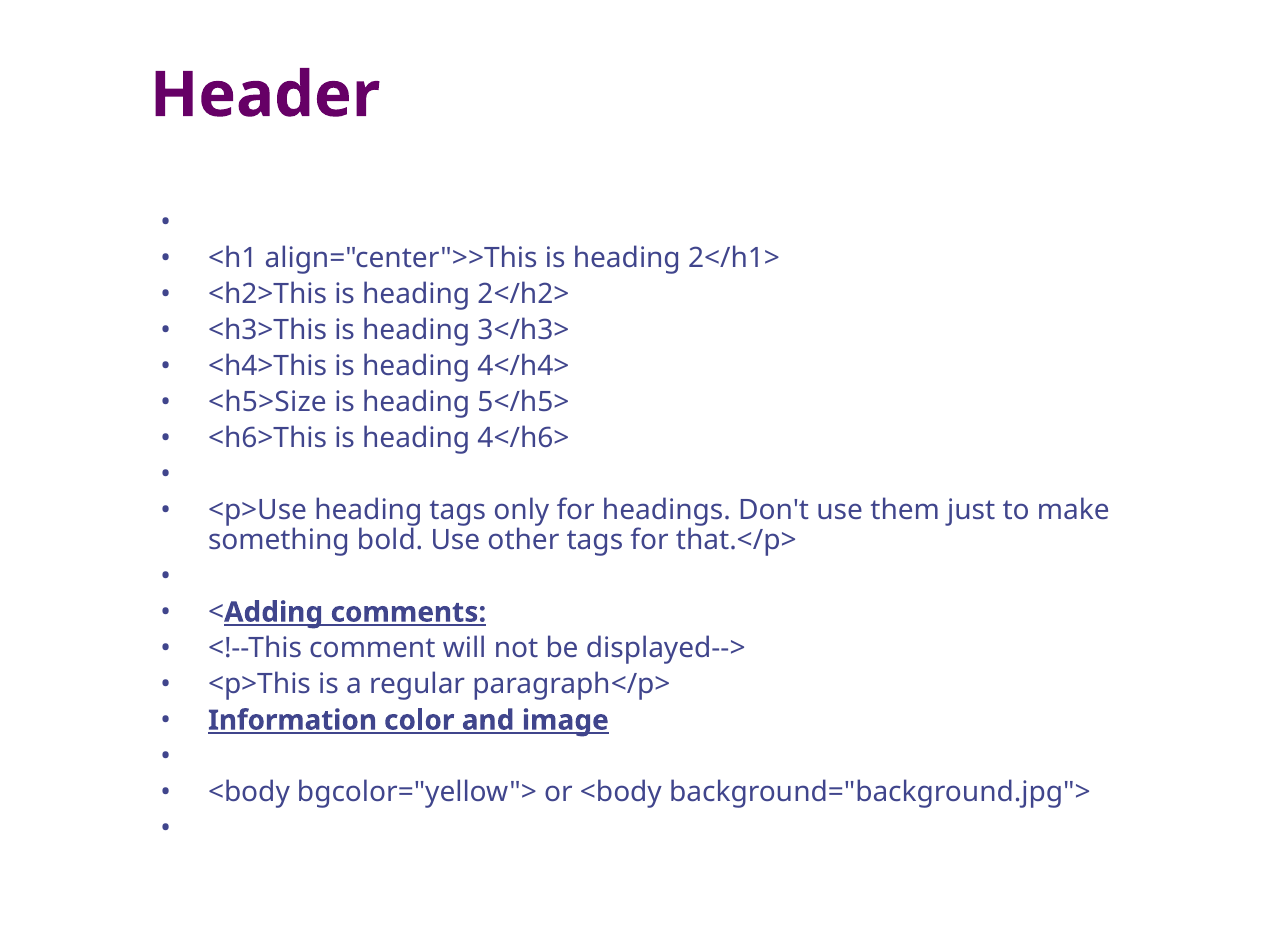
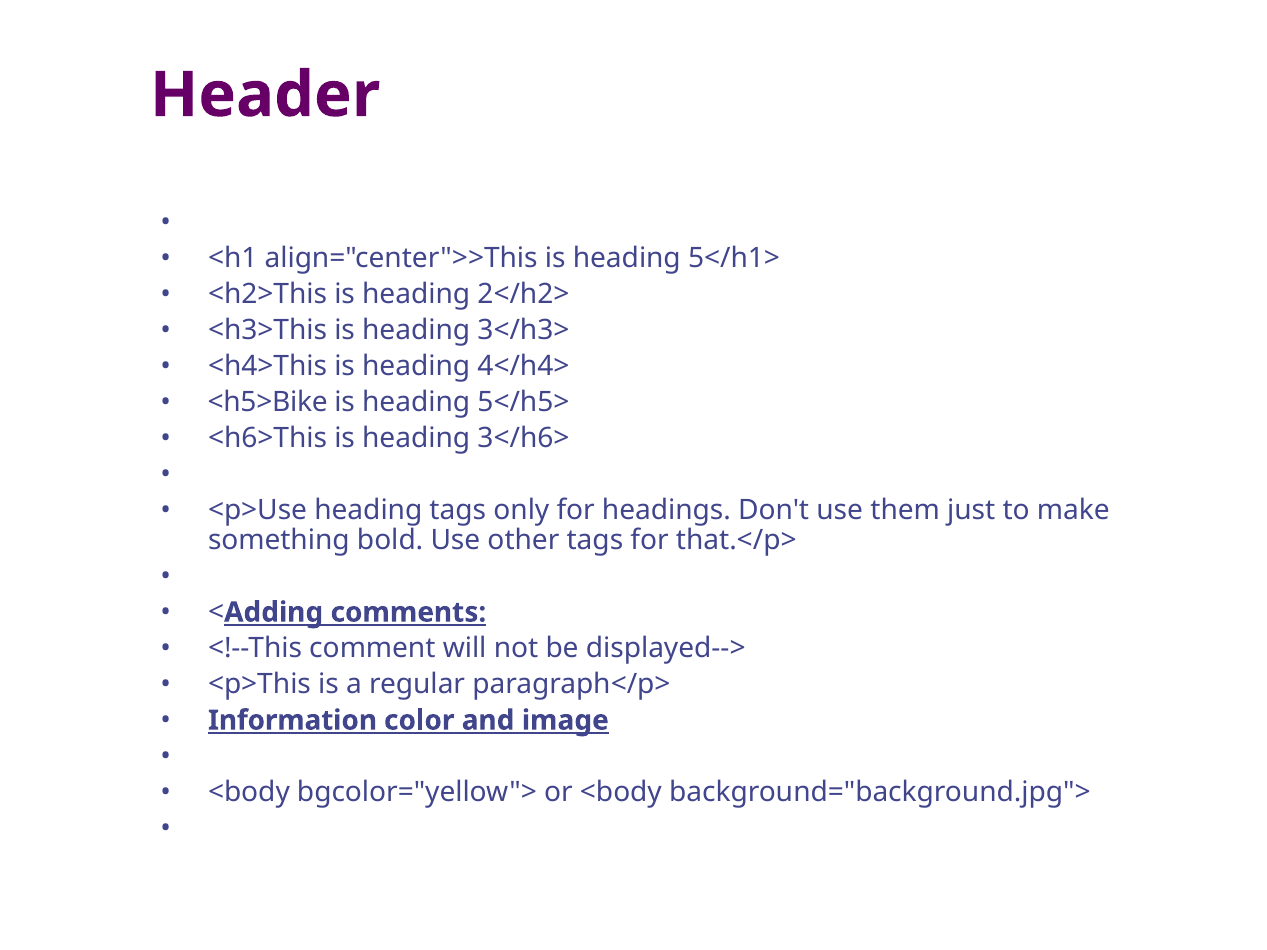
2</h1>: 2</h1> -> 5</h1> (734, 258)
<h5>Size: <h5>Size -> <h5>Bike (268, 402)
4</h6>: 4</h6> -> 3</h6> (524, 438)
